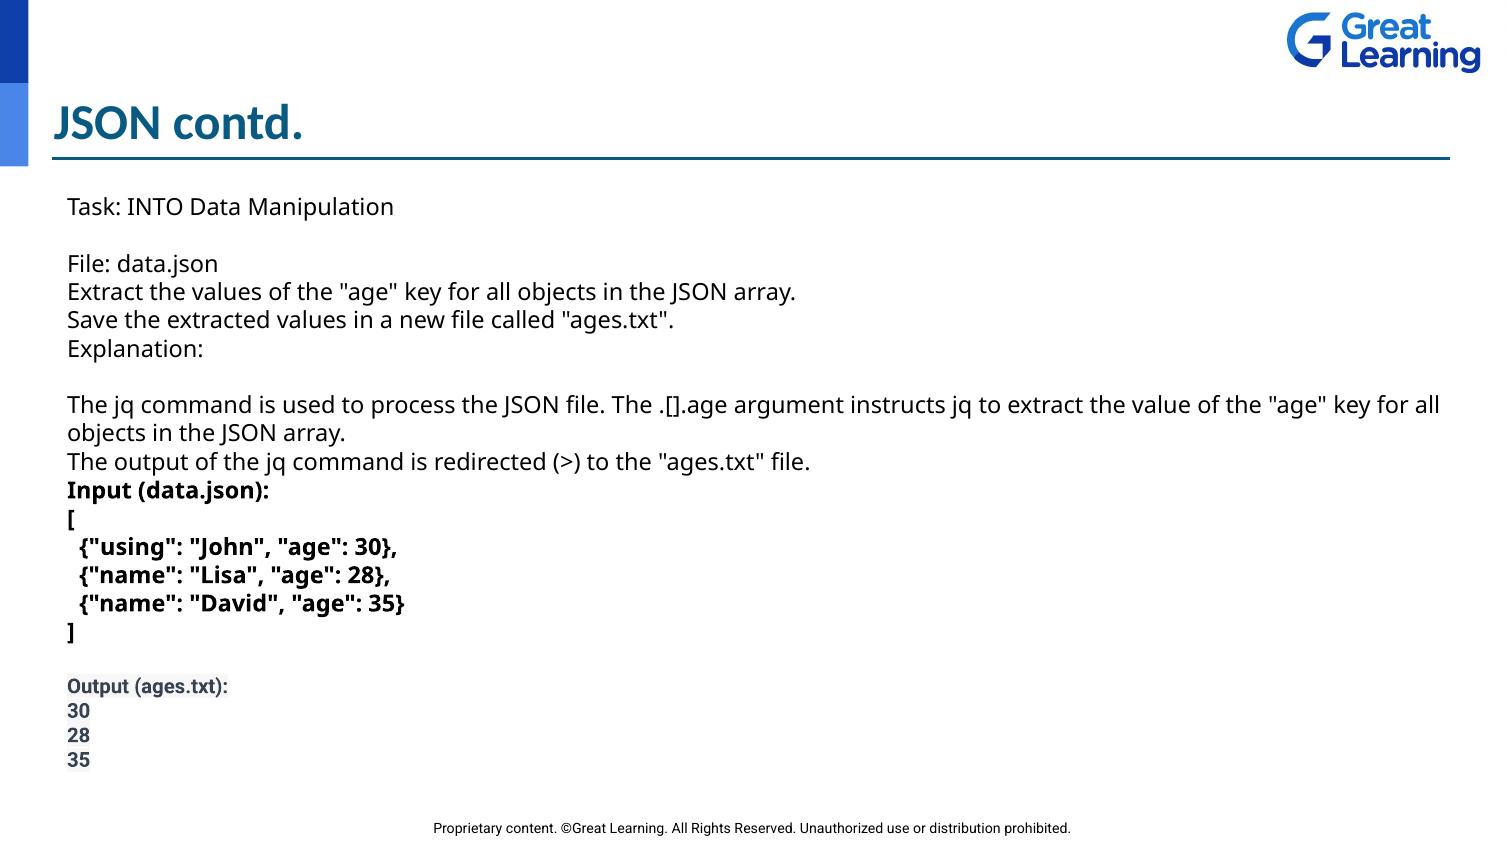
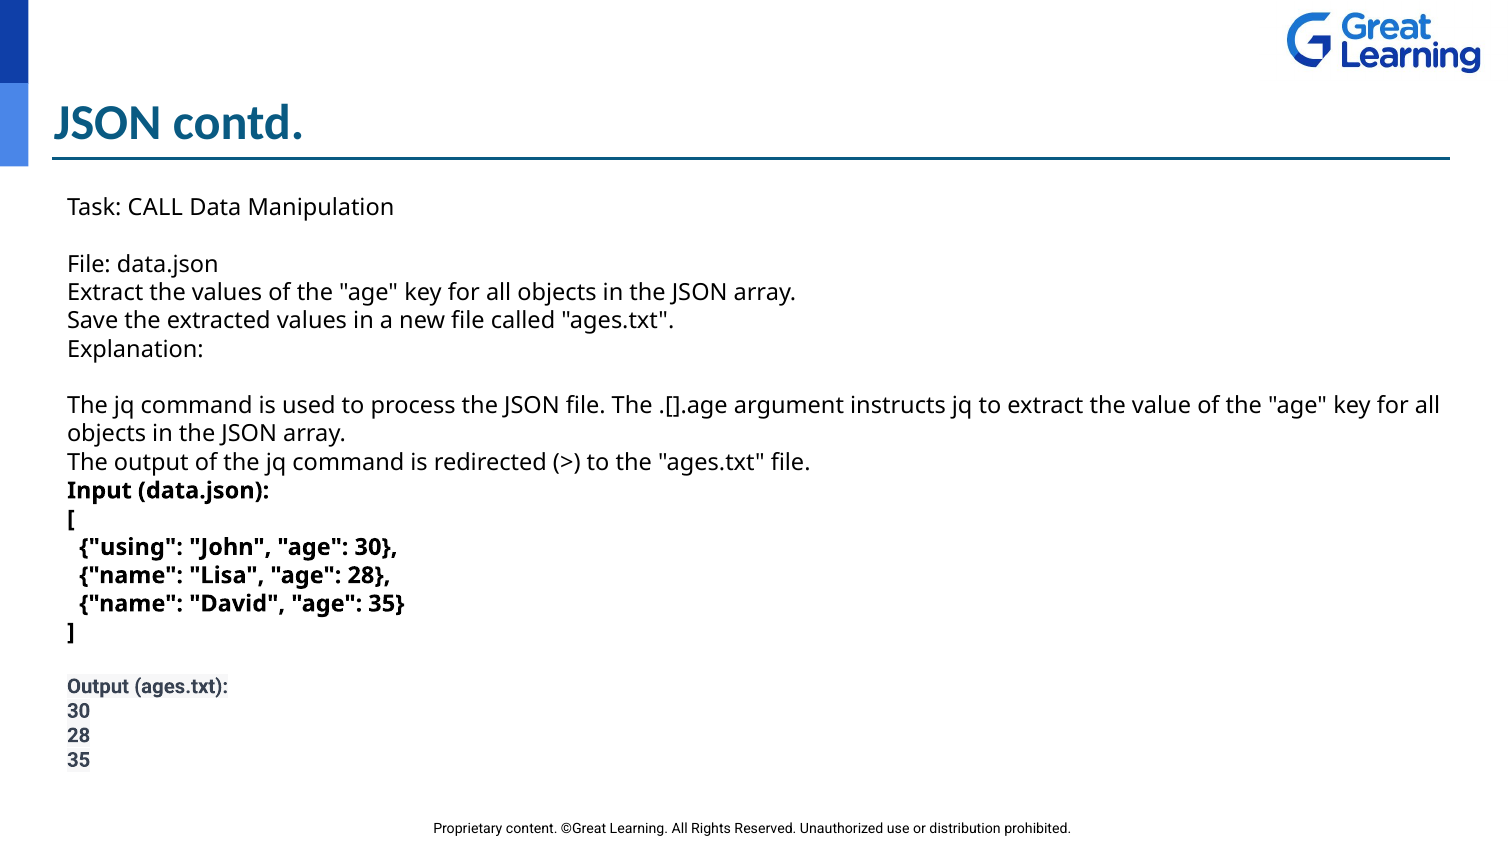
INTO: INTO -> CALL (155, 208)
